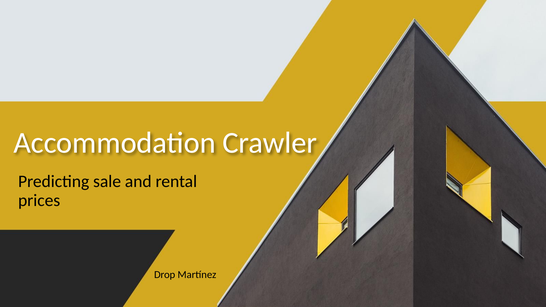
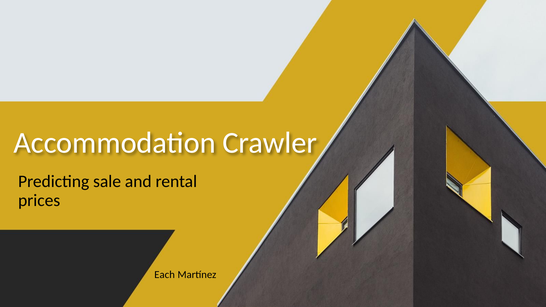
Drop: Drop -> Each (165, 275)
